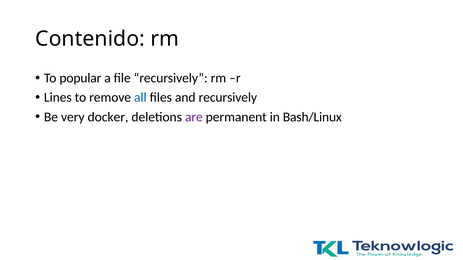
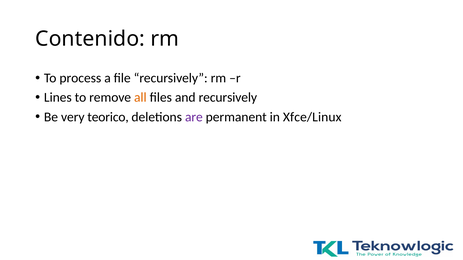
popular: popular -> process (80, 78)
all colour: blue -> orange (140, 98)
docker: docker -> teorico (108, 117)
Bash/Linux: Bash/Linux -> Xfce/Linux (312, 117)
